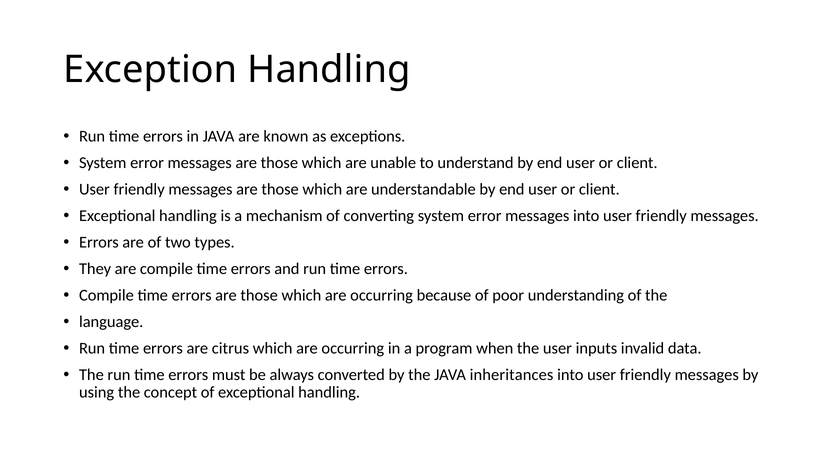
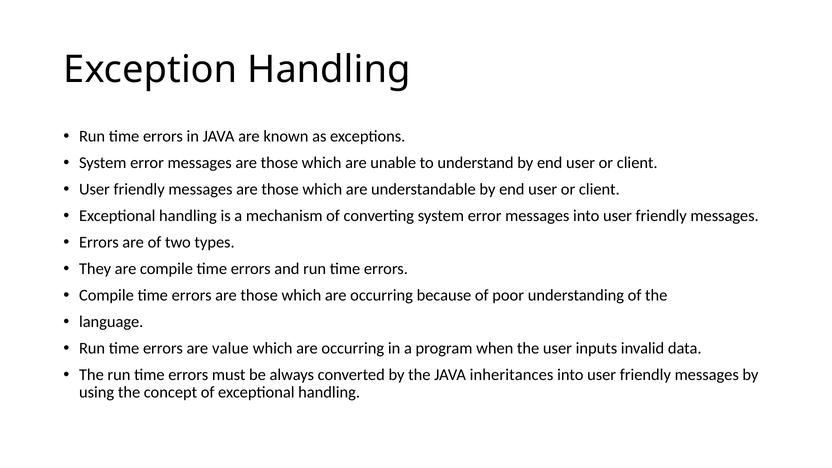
citrus: citrus -> value (230, 348)
